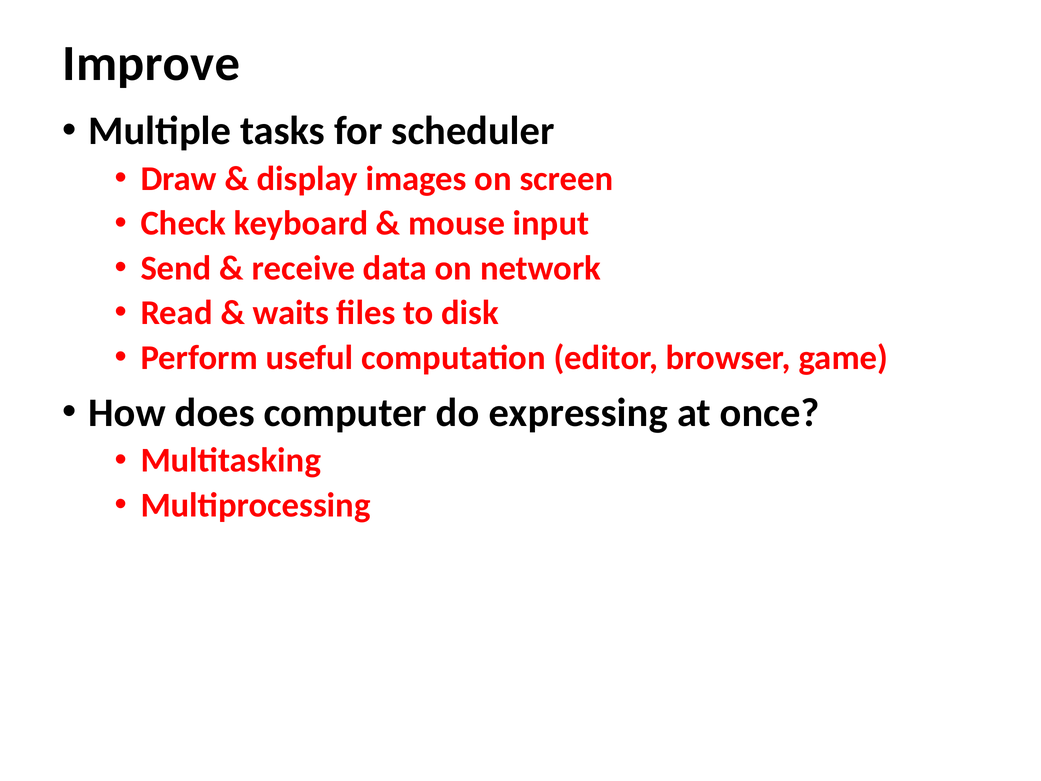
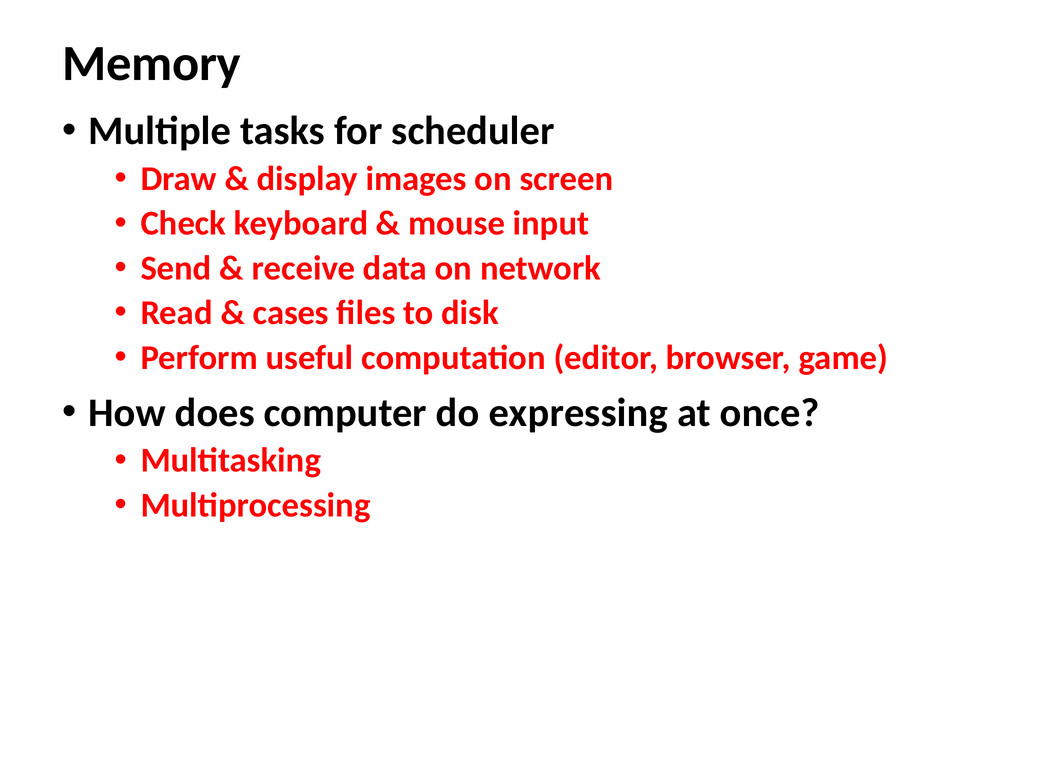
Improve: Improve -> Memory (152, 63)
waits: waits -> cases (291, 313)
